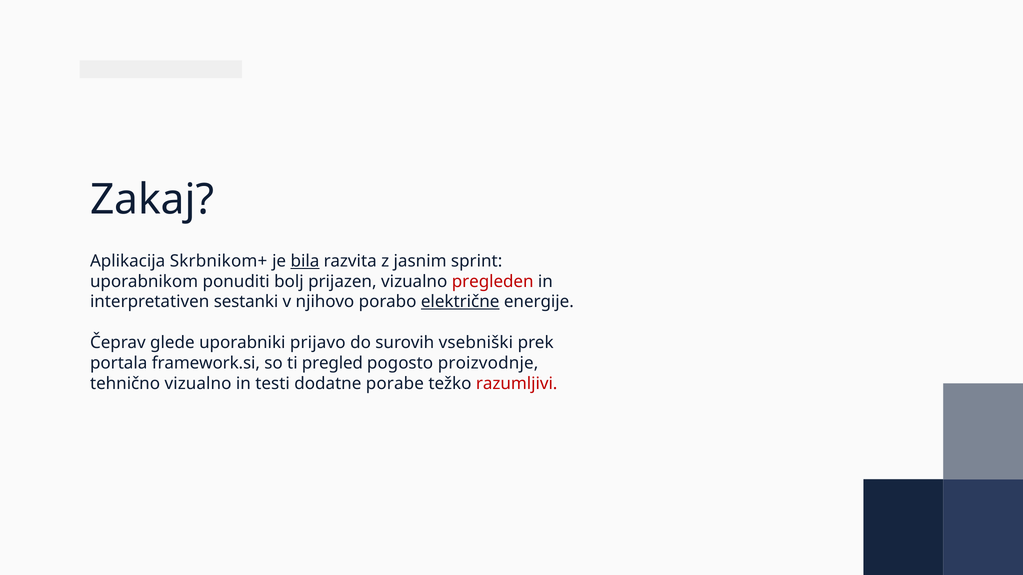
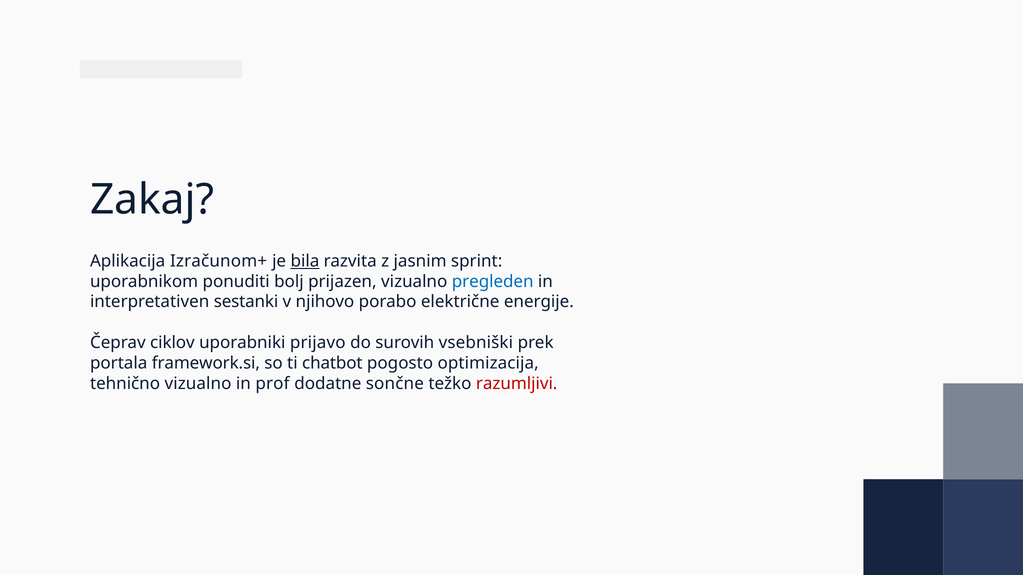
Skrbnikom+: Skrbnikom+ -> Izračunom+ (219, 261)
pregleden colour: red -> blue (493, 282)
električne underline: present -> none (460, 302)
glede: glede -> ciklov (172, 343)
pregled: pregled -> chatbot (332, 363)
proizvodnje: proizvodnje -> optimizacija (488, 363)
testi: testi -> prof (272, 384)
porabe: porabe -> sončne (395, 384)
